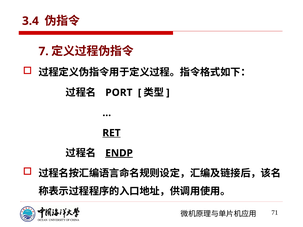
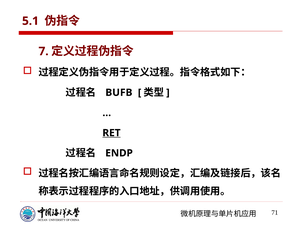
3.4: 3.4 -> 5.1 (30, 21)
PORT: PORT -> BUFB (119, 93)
ENDP underline: present -> none (119, 153)
